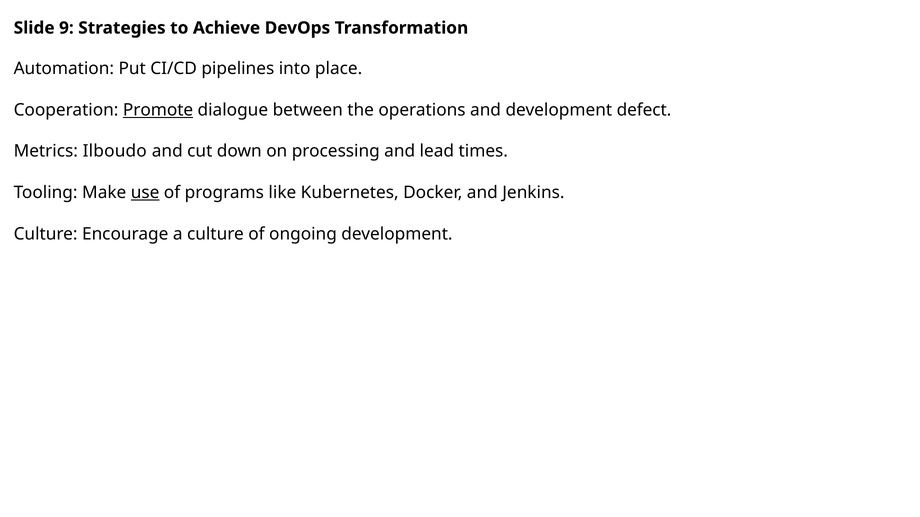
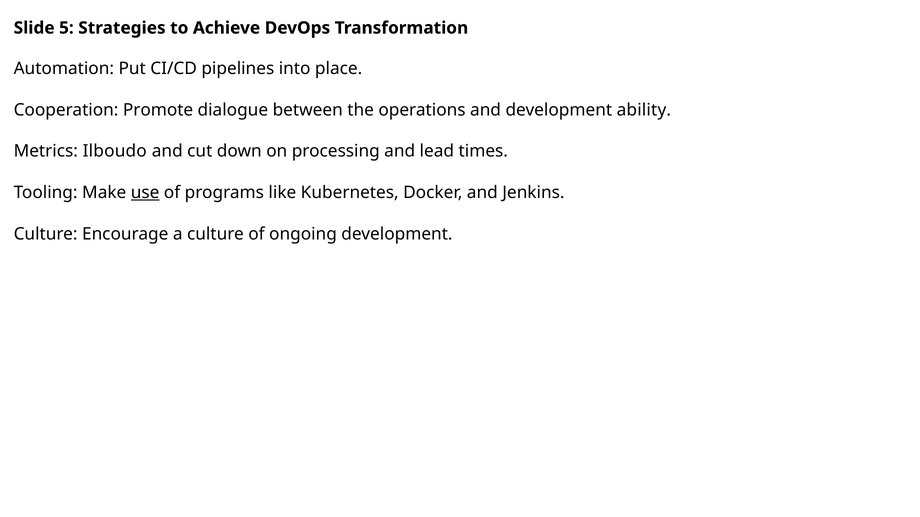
9: 9 -> 5 (66, 28)
Promote underline: present -> none (158, 110)
defect: defect -> ability (644, 110)
